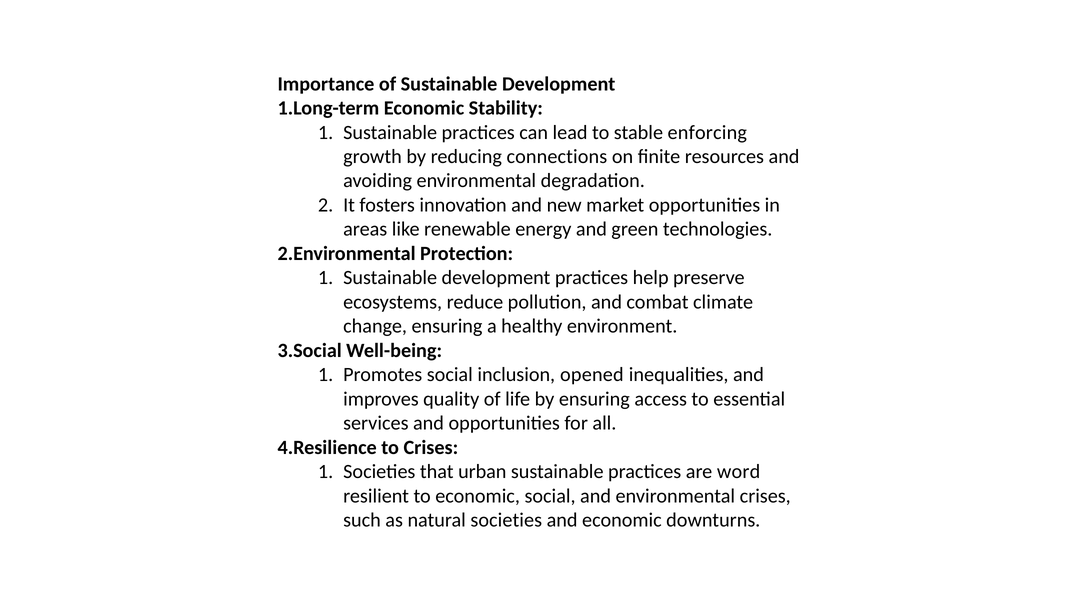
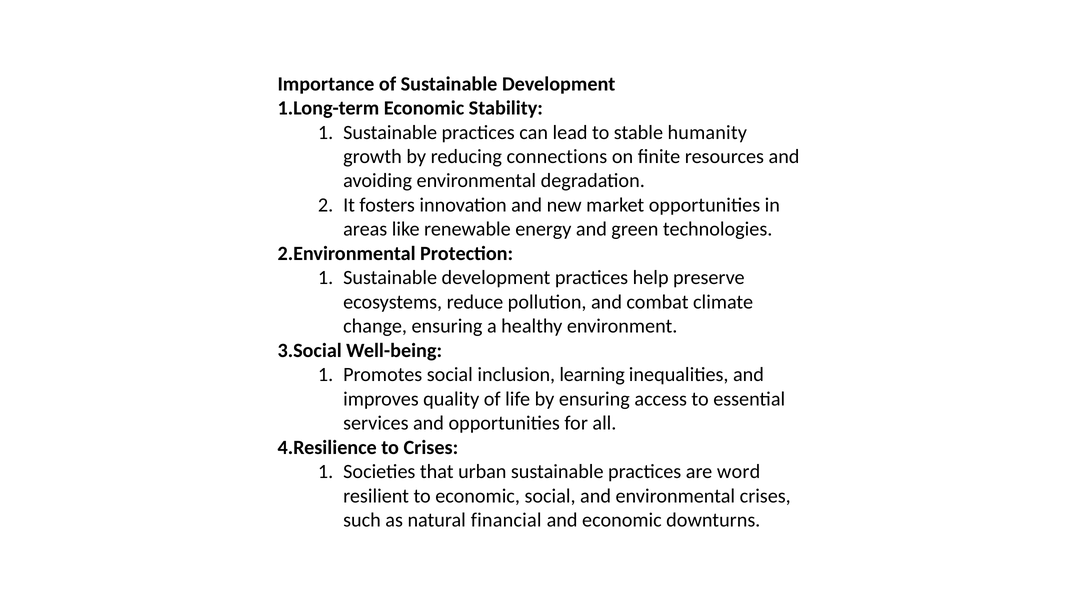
enforcing: enforcing -> humanity (707, 132)
opened: opened -> learning (592, 375)
natural societies: societies -> financial (506, 521)
